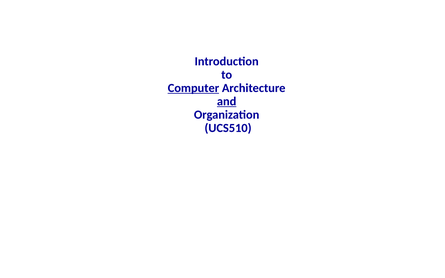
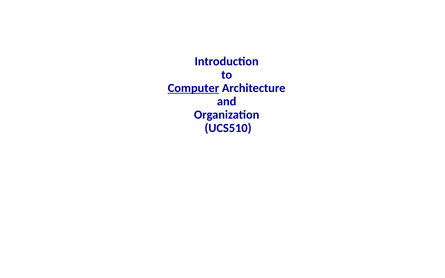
and underline: present -> none (227, 101)
